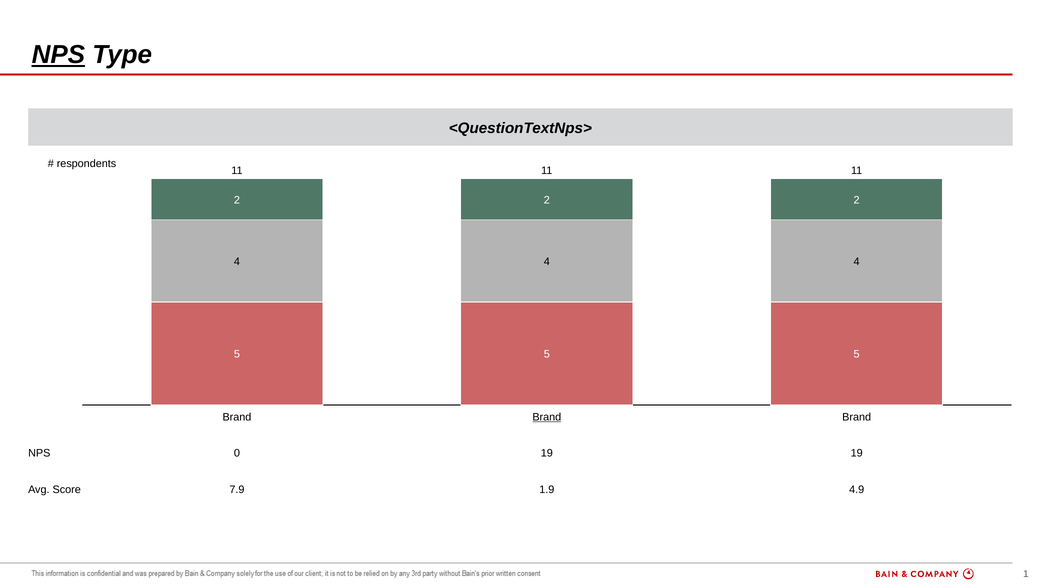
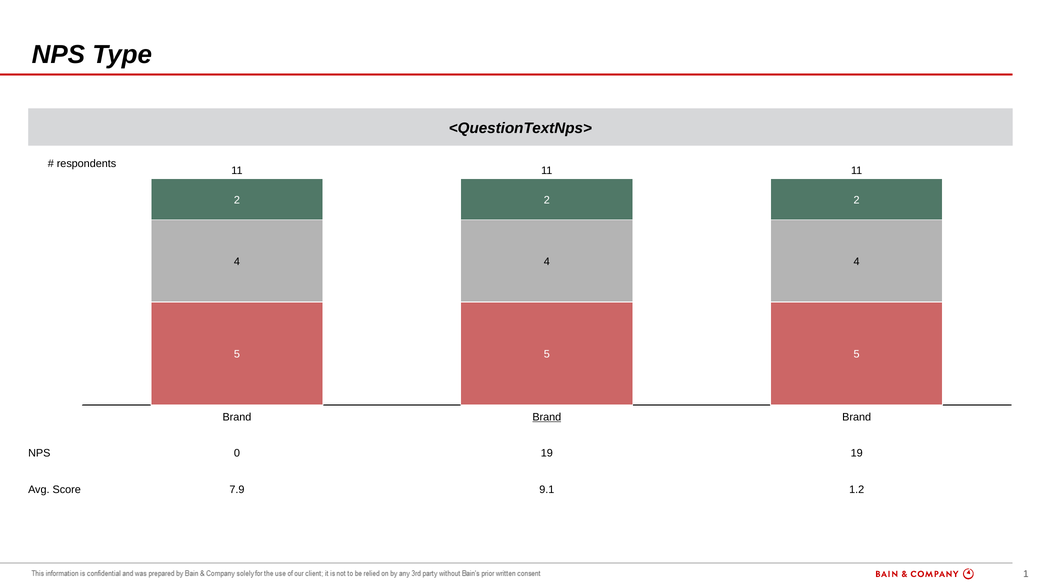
NPS underline: present -> none (58, 55)
1.9: 1.9 -> 9.1 (547, 490)
4.9: 4.9 -> 1.2 (857, 490)
